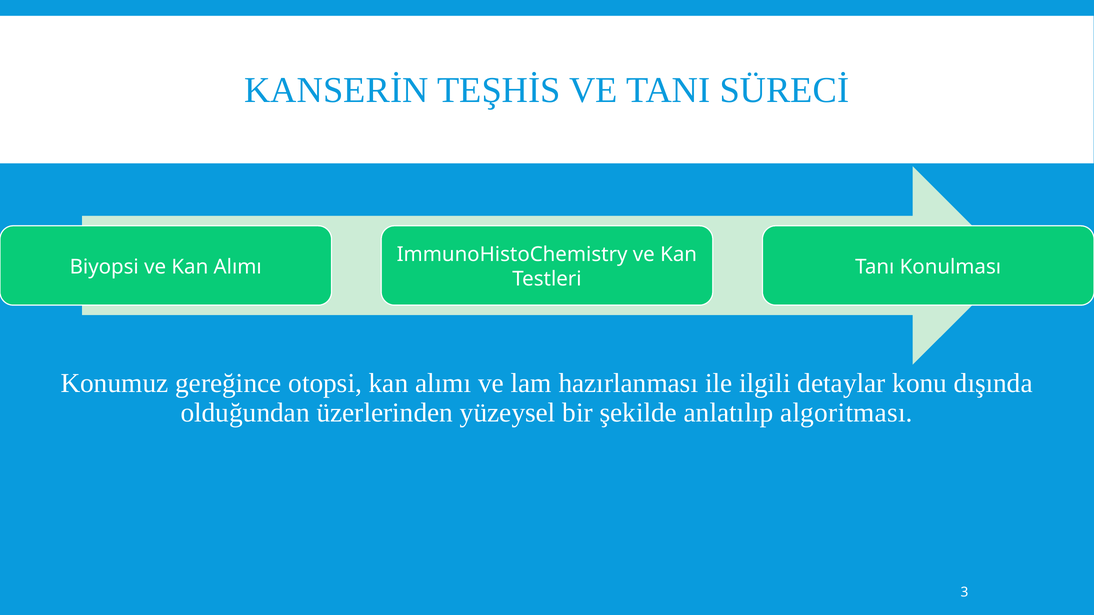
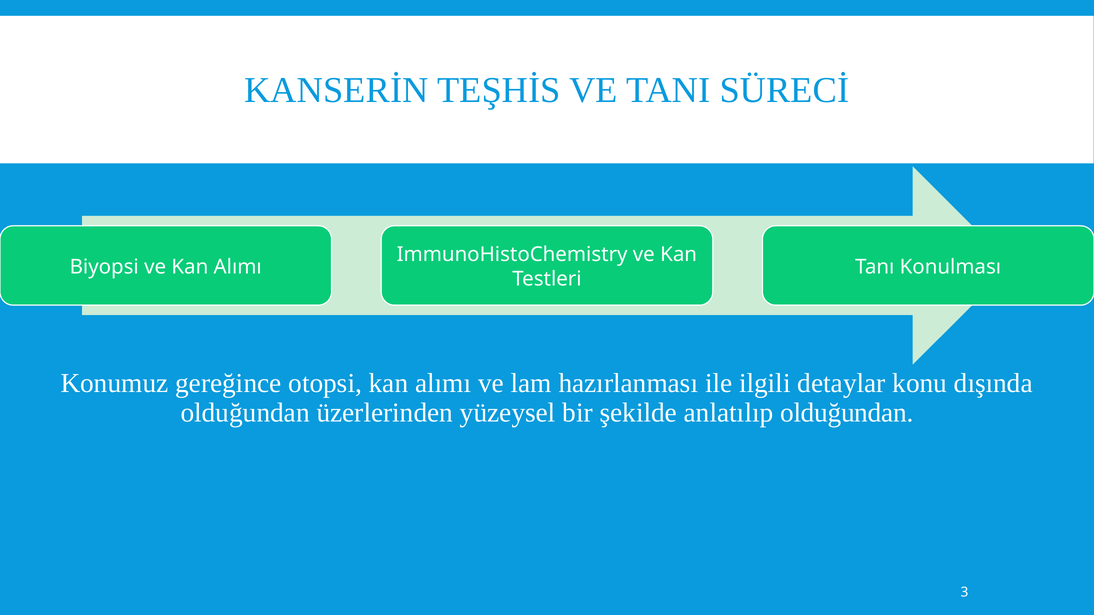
anlatılıp algoritması: algoritması -> olduğundan (847, 413)
